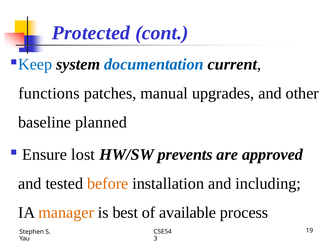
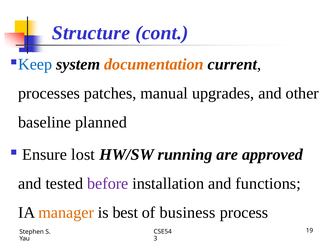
Protected: Protected -> Structure (91, 33)
documentation colour: blue -> orange (154, 64)
functions: functions -> processes (49, 93)
prevents: prevents -> running (185, 155)
before colour: orange -> purple (108, 184)
including: including -> functions (268, 184)
available: available -> business (188, 213)
